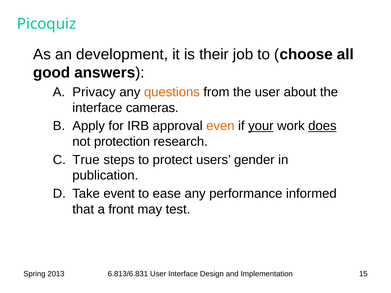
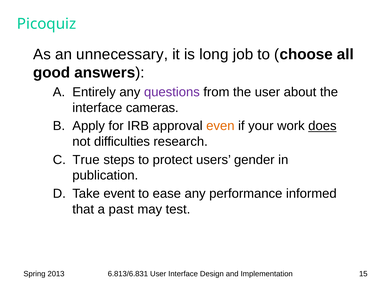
development: development -> unnecessary (122, 55)
their: their -> long (214, 55)
Privacy: Privacy -> Entirely (94, 92)
questions colour: orange -> purple (172, 92)
your underline: present -> none (261, 126)
protection: protection -> difficulties (122, 142)
front: front -> past (121, 209)
